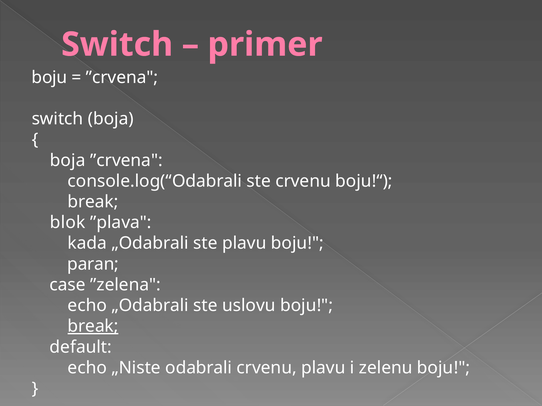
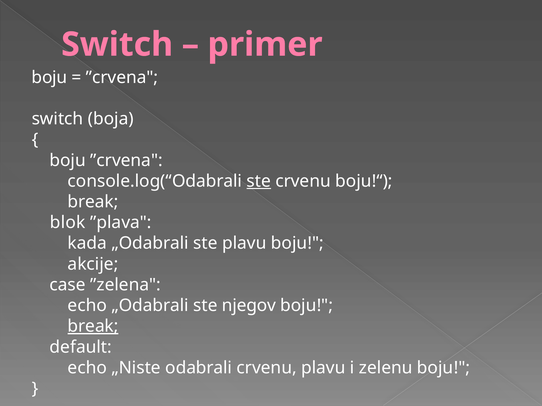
boja: boja -> boju (68, 161)
ste underline: none -> present (259, 181)
paran: paran -> akcije (93, 264)
uslovu: uslovu -> njegov (249, 306)
